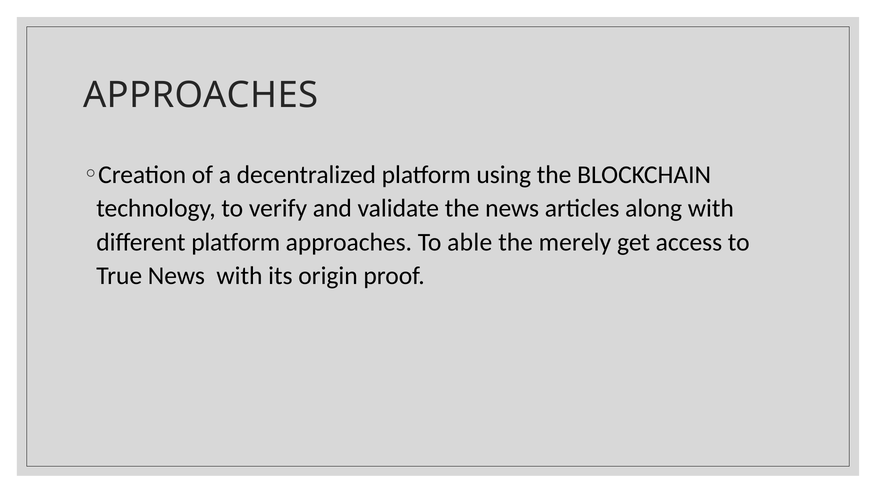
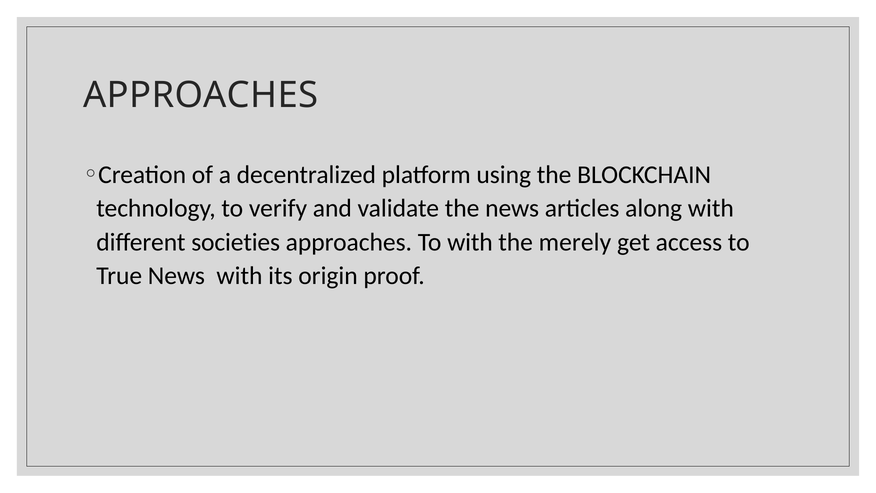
different platform: platform -> societies (236, 242)
To able: able -> with (470, 242)
